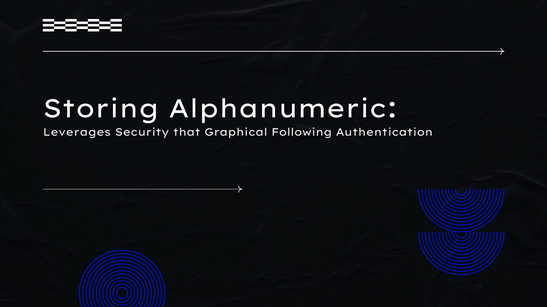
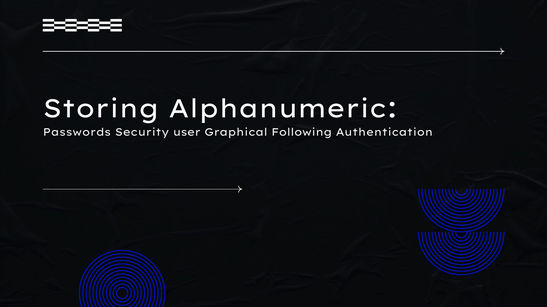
Leverages: Leverages -> Passwords (77, 133)
that: that -> user (187, 133)
